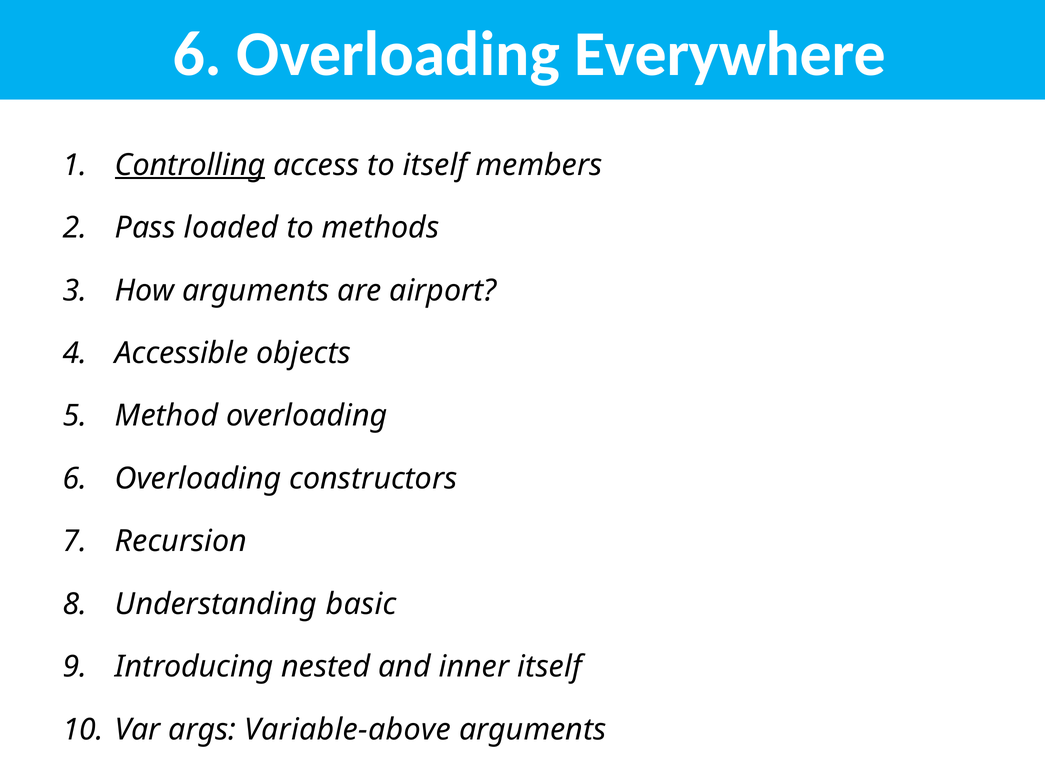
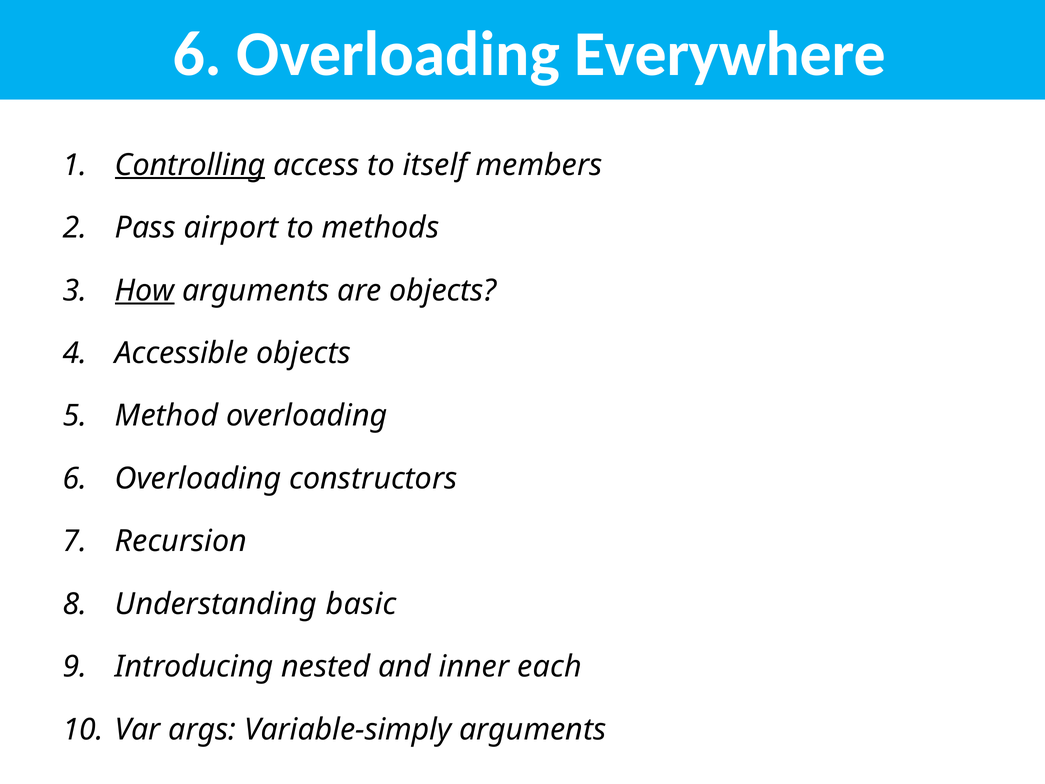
loaded: loaded -> airport (231, 228)
How underline: none -> present (145, 290)
are airport: airport -> objects (443, 290)
inner itself: itself -> each (550, 667)
Variable-above: Variable-above -> Variable-simply (348, 729)
